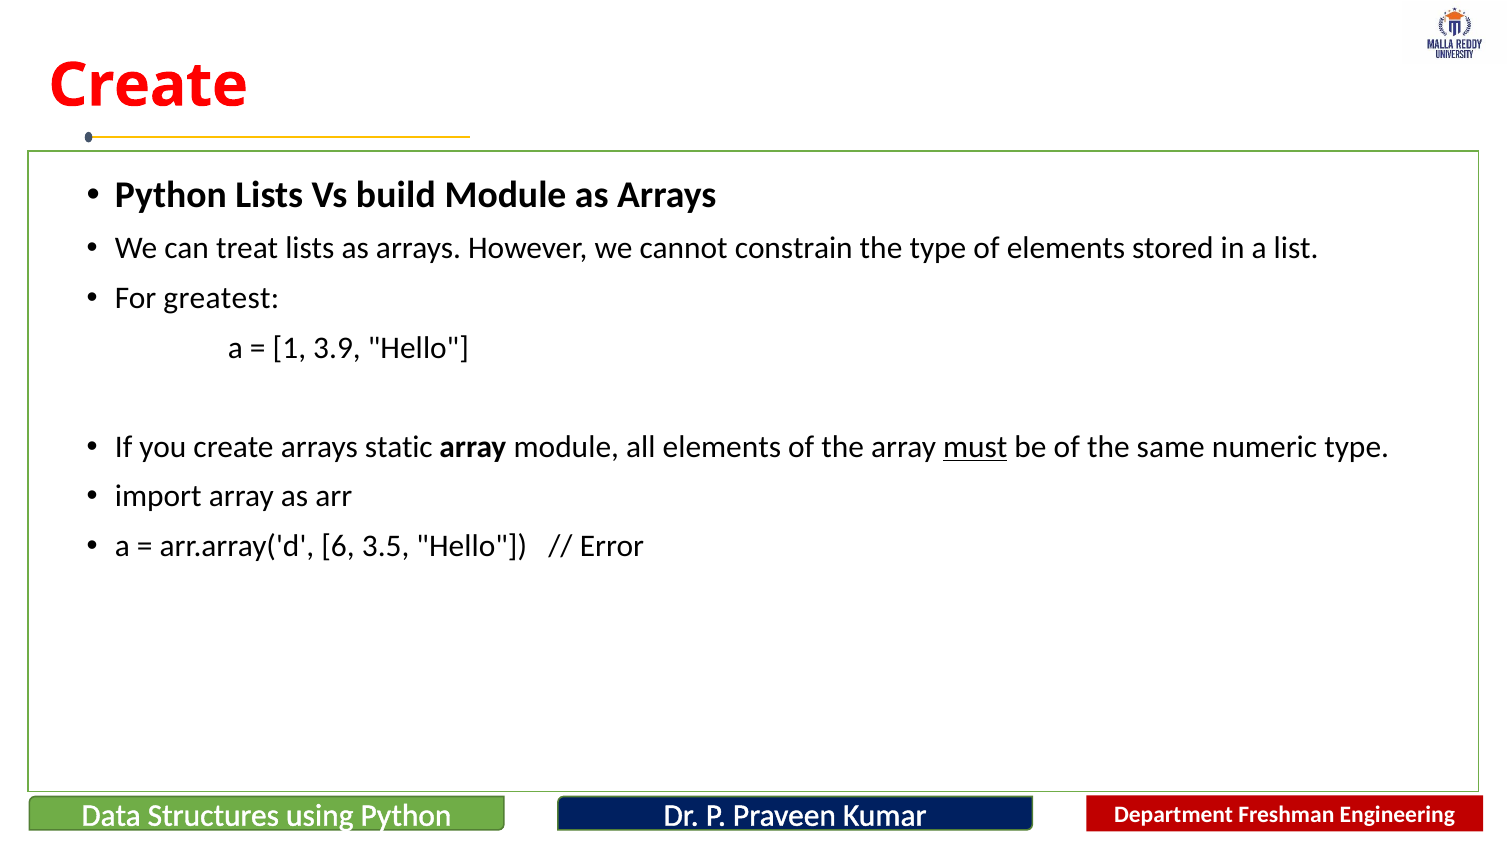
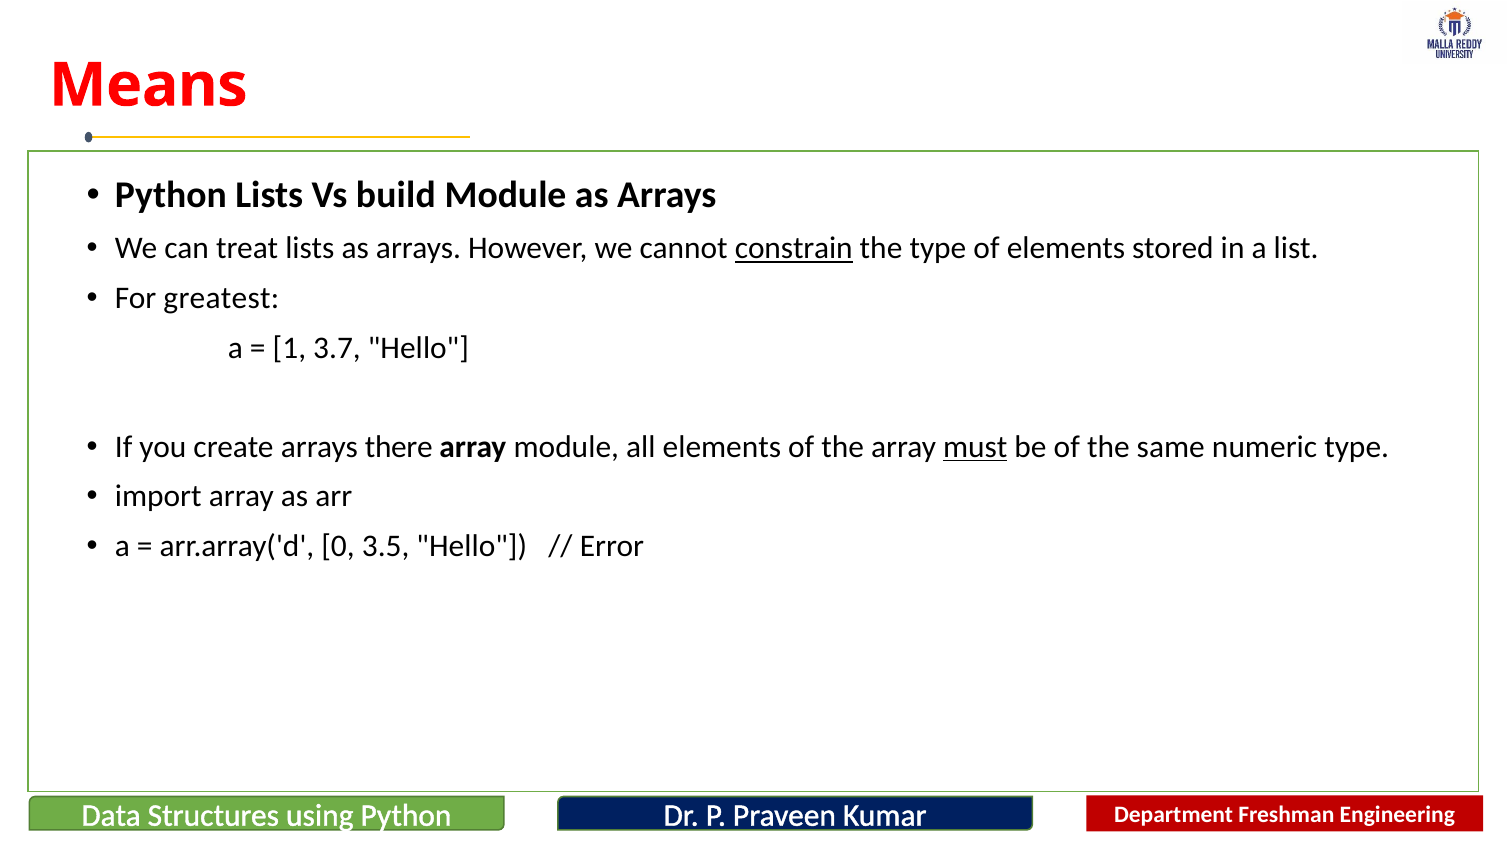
Create: Create -> Means (148, 85)
constrain underline: none -> present (794, 248)
3.9: 3.9 -> 3.7 (337, 348)
static: static -> there (399, 447)
6: 6 -> 0 (338, 546)
